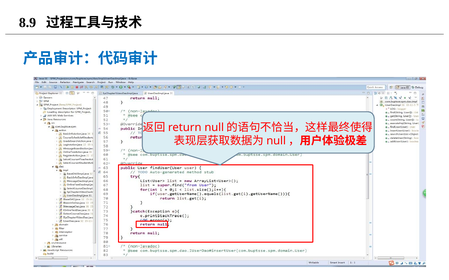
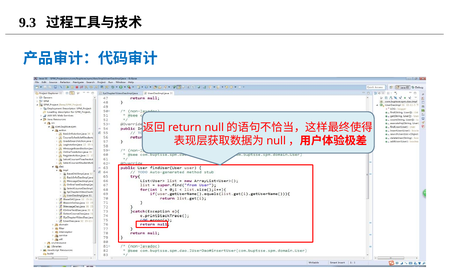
8.9: 8.9 -> 9.3 (27, 23)
